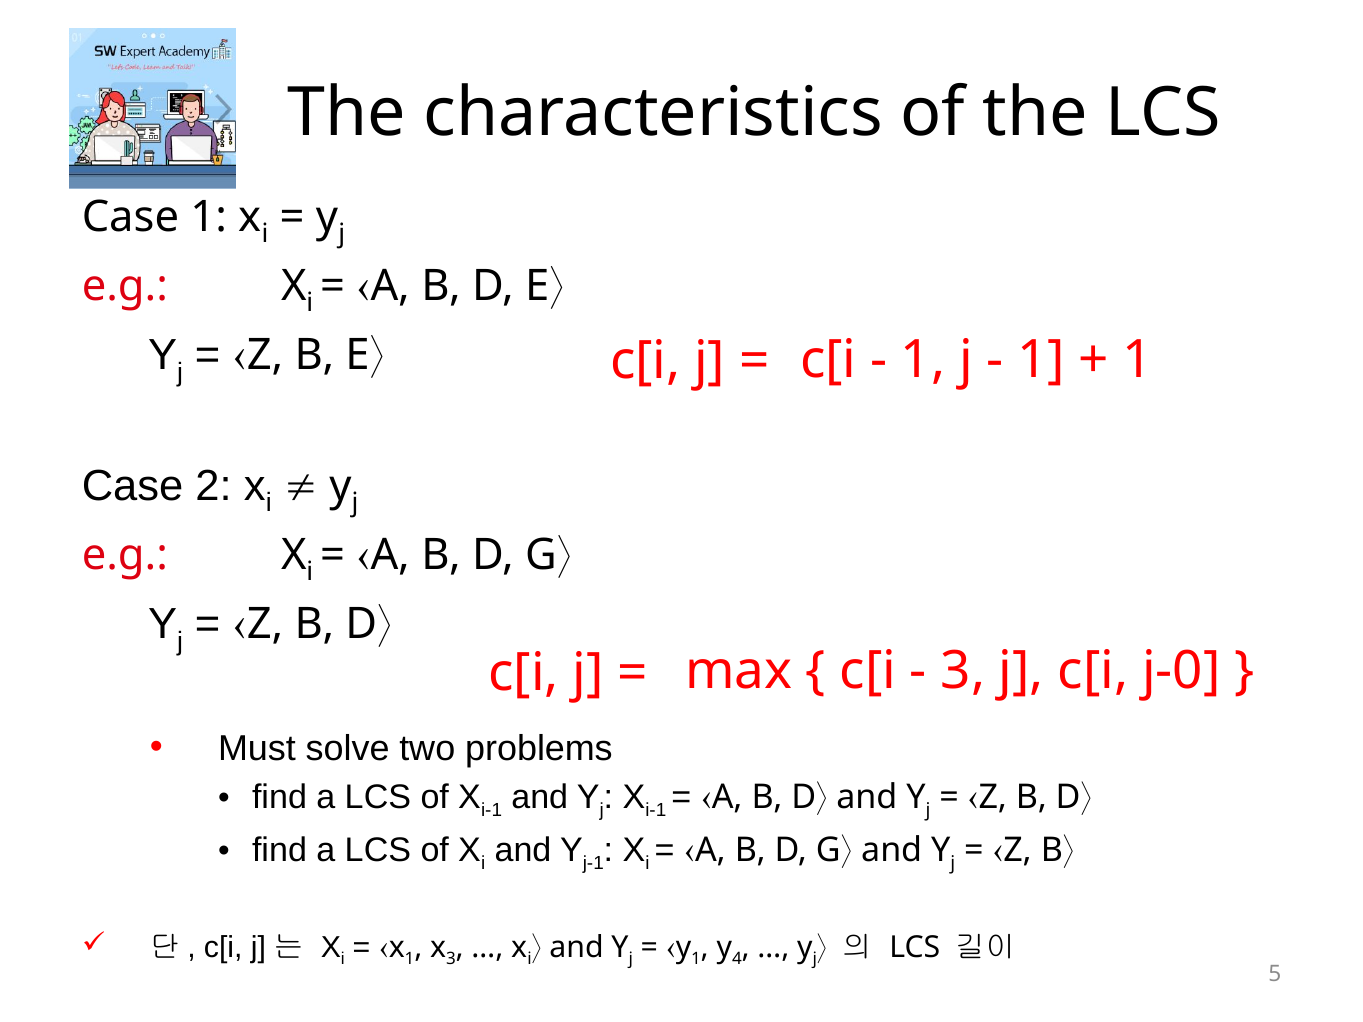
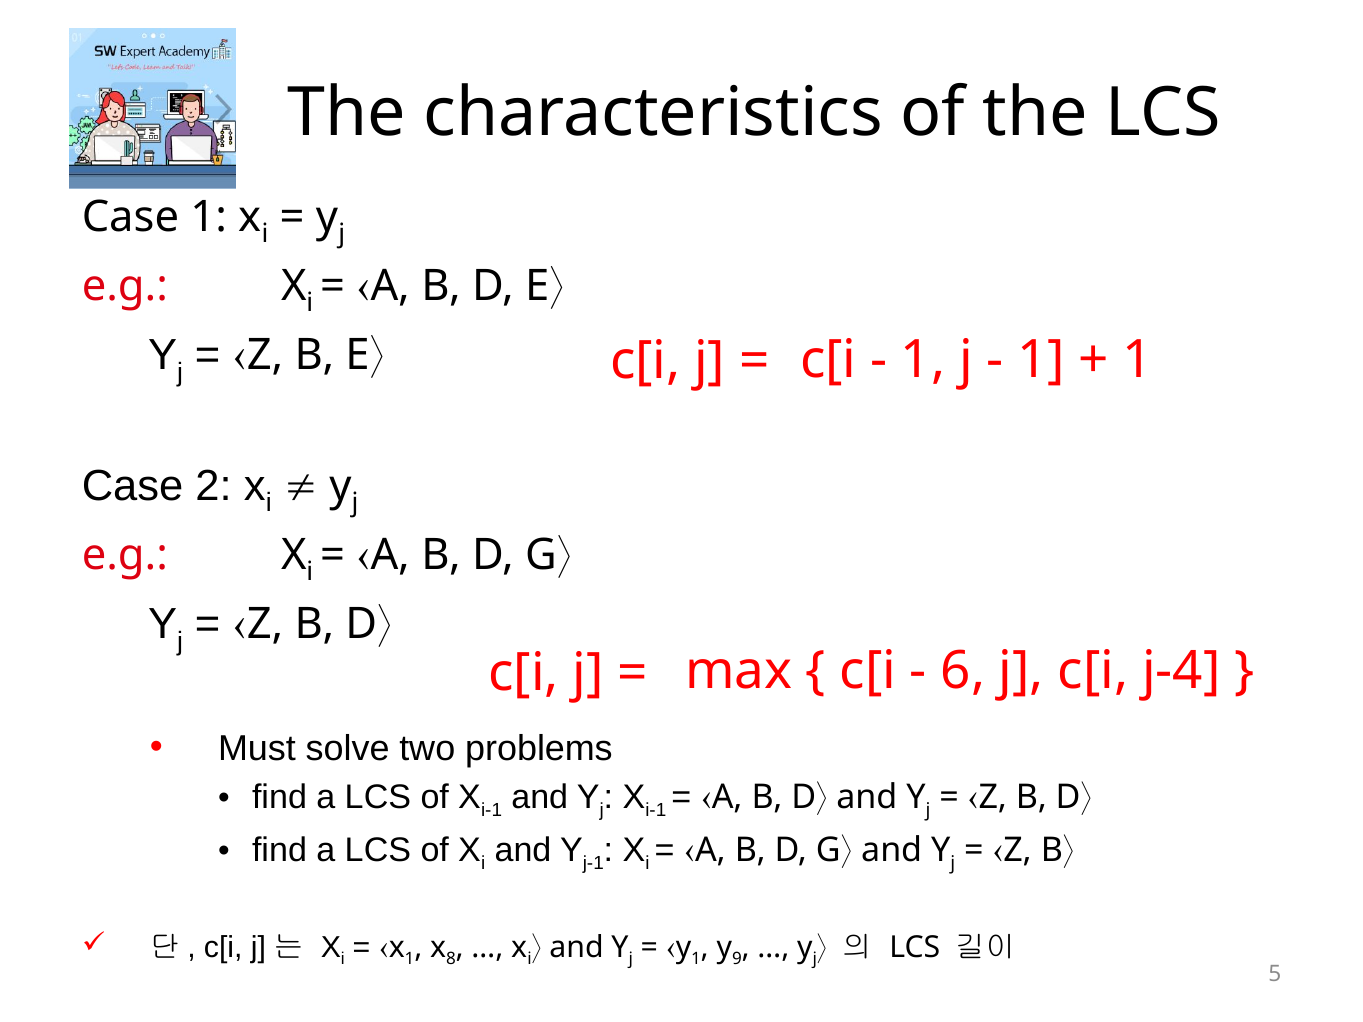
3: 3 -> 6 (963, 671)
j-0: j-0 -> j-4 (1181, 671)
3: 3 -> 8 (451, 959)
4: 4 -> 9 (737, 959)
